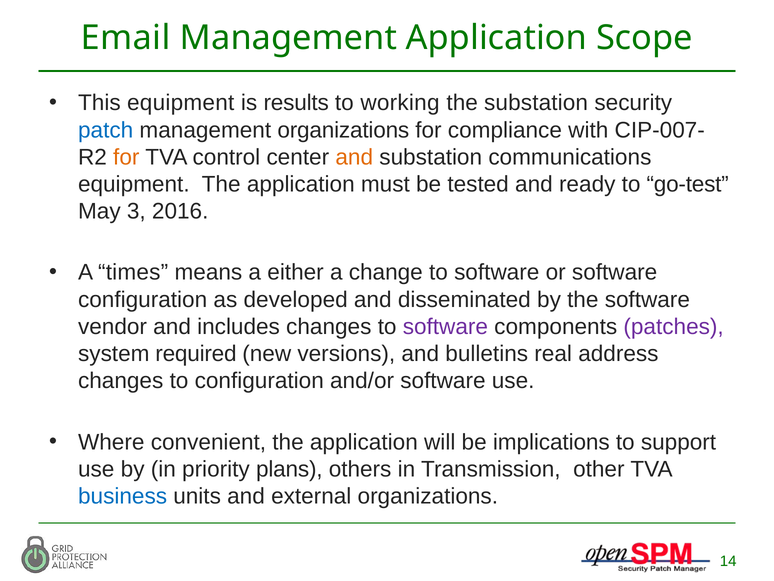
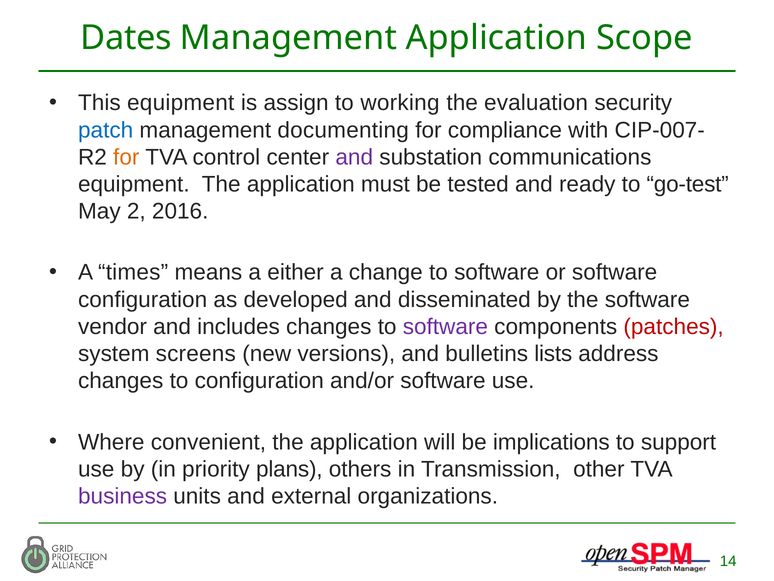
Email: Email -> Dates (126, 38)
results: results -> assign (296, 103)
the substation: substation -> evaluation (536, 103)
management organizations: organizations -> documenting (343, 130)
and colour: orange -> purple (354, 157)
3: 3 -> 2 (136, 211)
patches colour: purple -> red (674, 326)
required: required -> screens (196, 354)
real: real -> lists (553, 354)
business colour: blue -> purple (123, 496)
